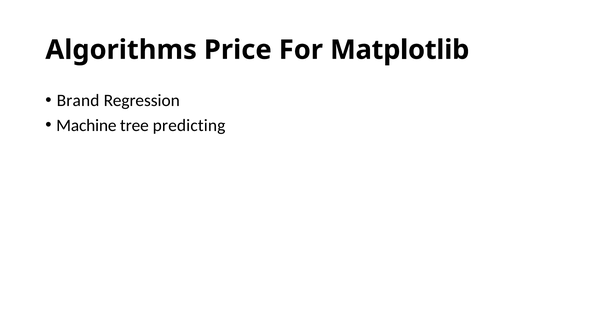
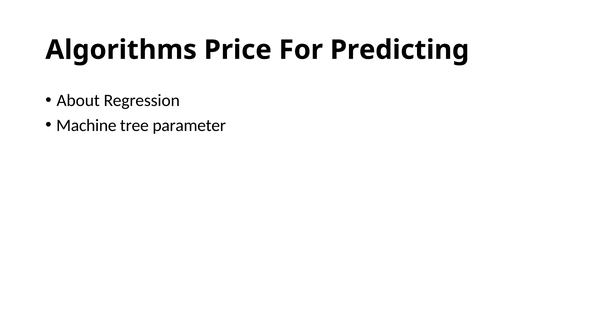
Matplotlib: Matplotlib -> Predicting (400, 50)
Brand: Brand -> About (78, 101)
predicting: predicting -> parameter (189, 126)
